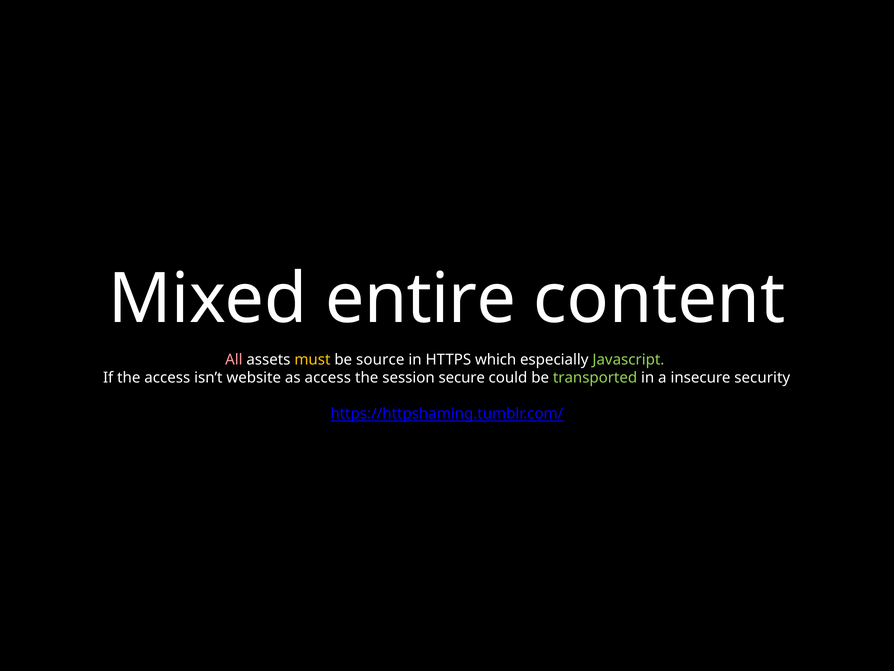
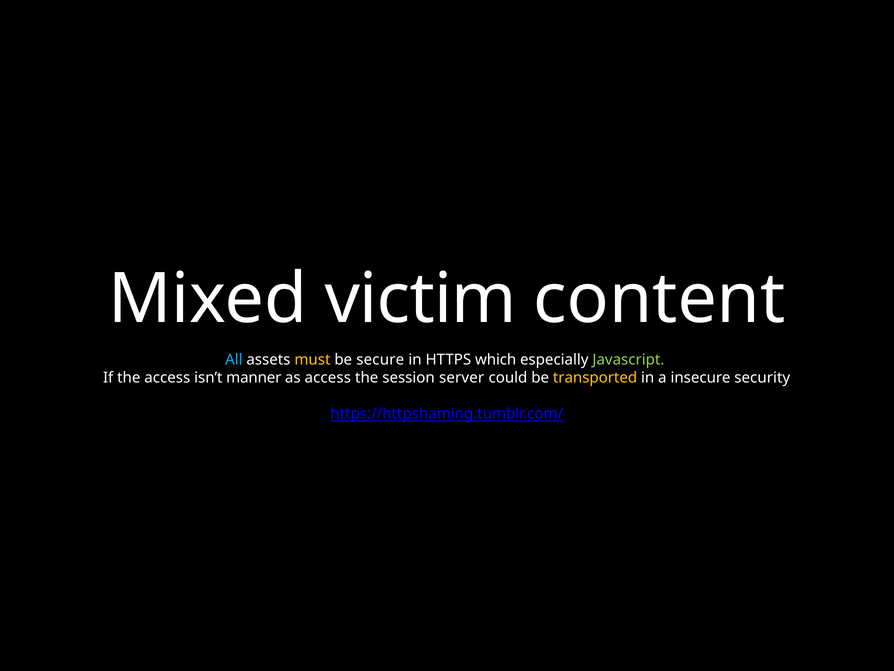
entire: entire -> victim (421, 299)
All colour: pink -> light blue (234, 359)
source: source -> secure (380, 359)
website: website -> manner (254, 377)
secure: secure -> server (462, 377)
transported colour: light green -> yellow (595, 377)
